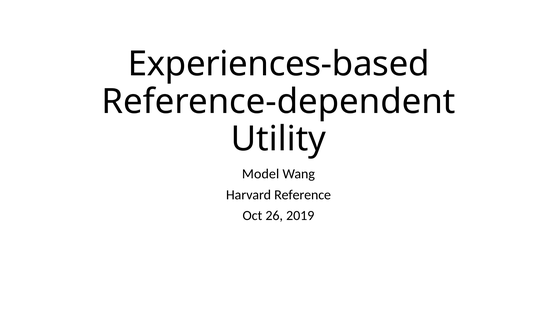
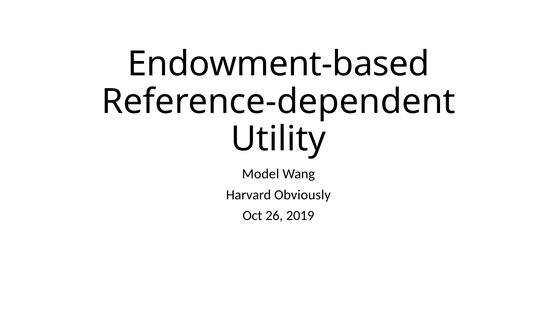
Experiences-based: Experiences-based -> Endowment-based (279, 64)
Reference: Reference -> Obviously (302, 195)
